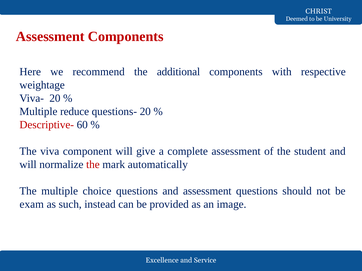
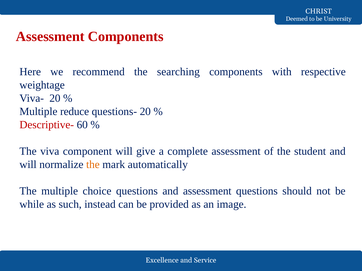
additional: additional -> searching (178, 72)
the colour: red -> orange (93, 165)
exam: exam -> while (32, 205)
